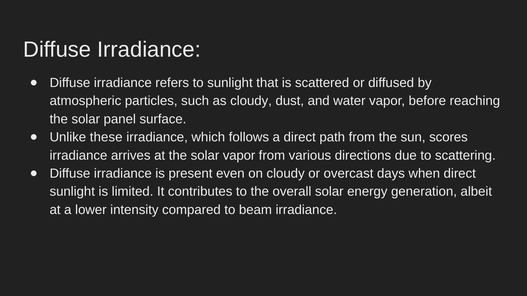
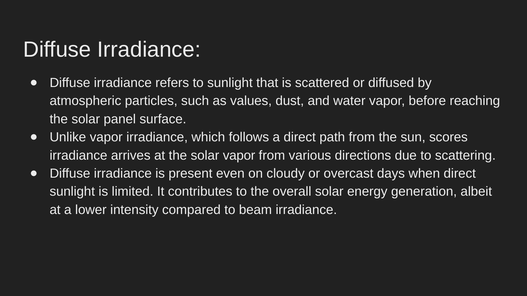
as cloudy: cloudy -> values (251, 101)
Unlike these: these -> vapor (106, 137)
